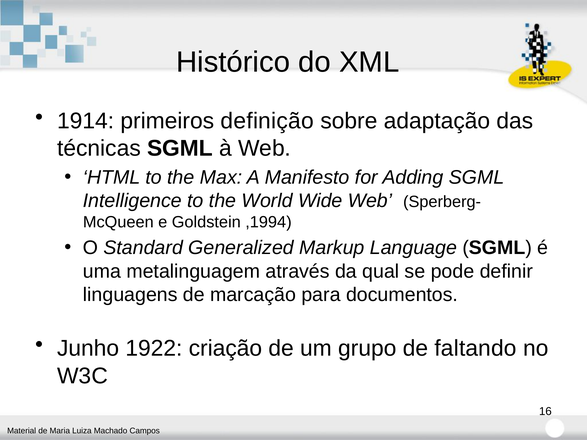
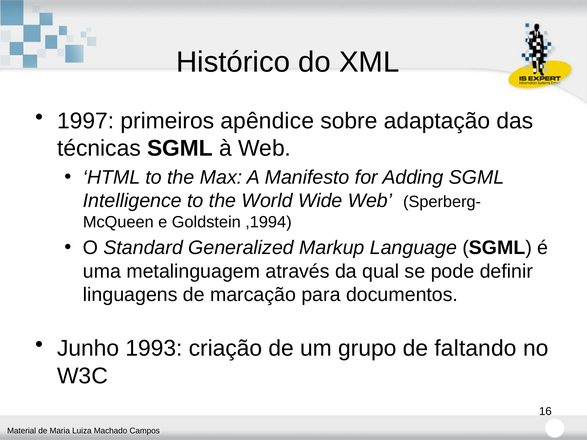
1914: 1914 -> 1997 (86, 121)
definição: definição -> apêndice (267, 121)
1922: 1922 -> 1993 (154, 349)
